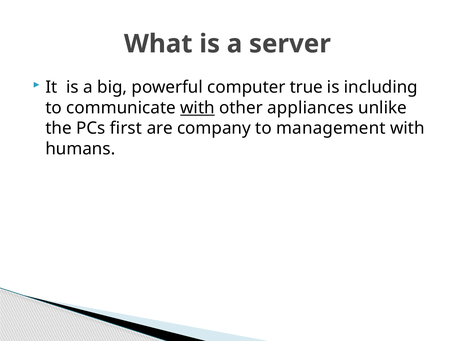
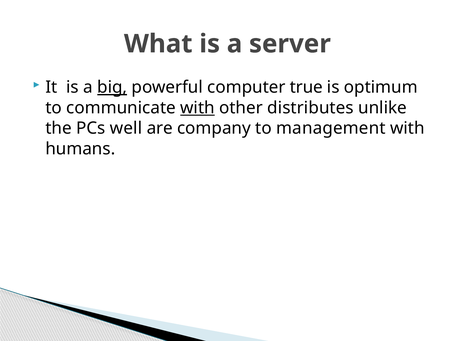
big underline: none -> present (112, 87)
including: including -> optimum (381, 87)
appliances: appliances -> distributes (311, 108)
first: first -> well (126, 128)
